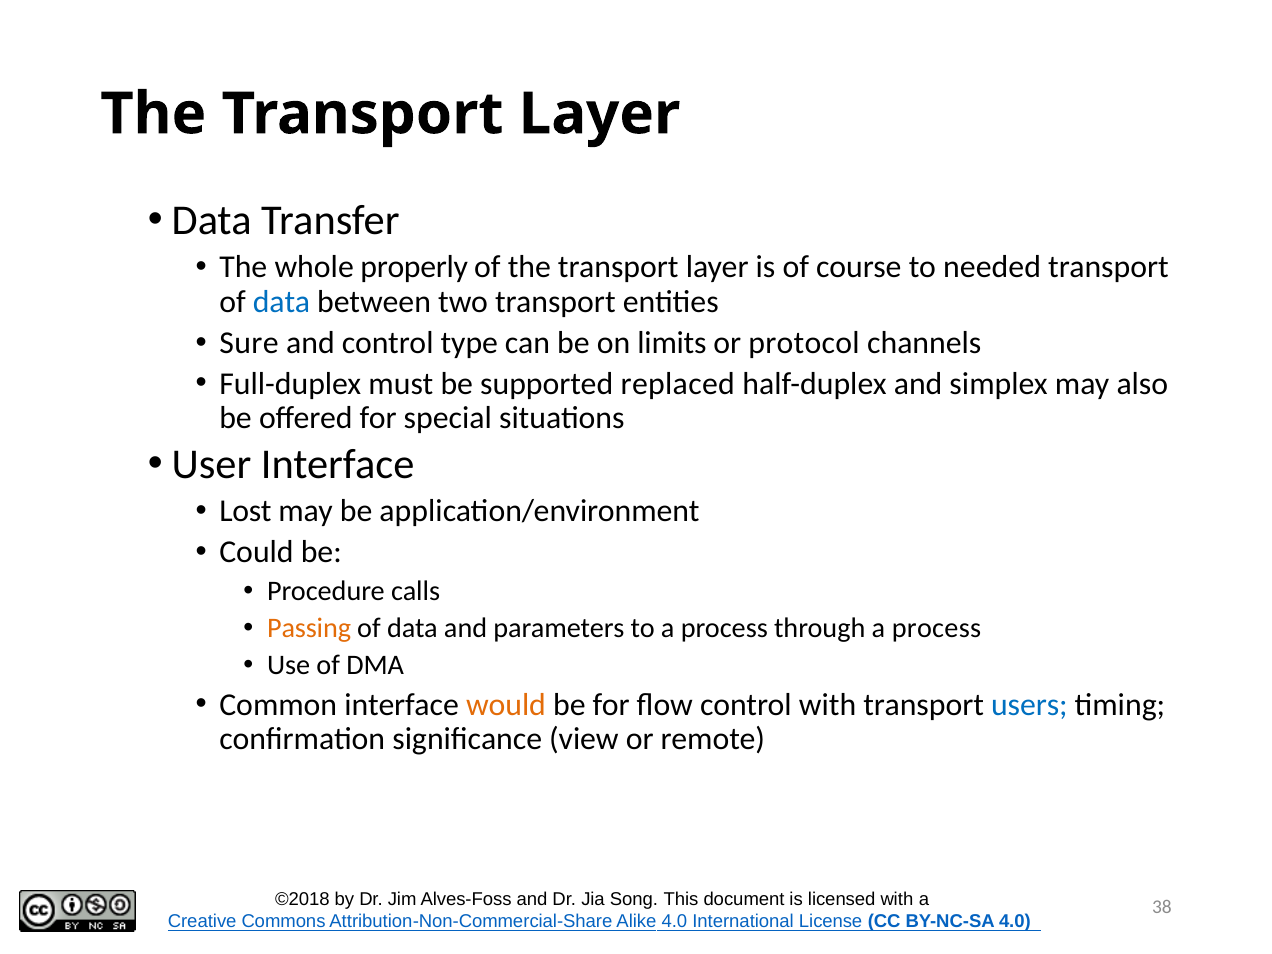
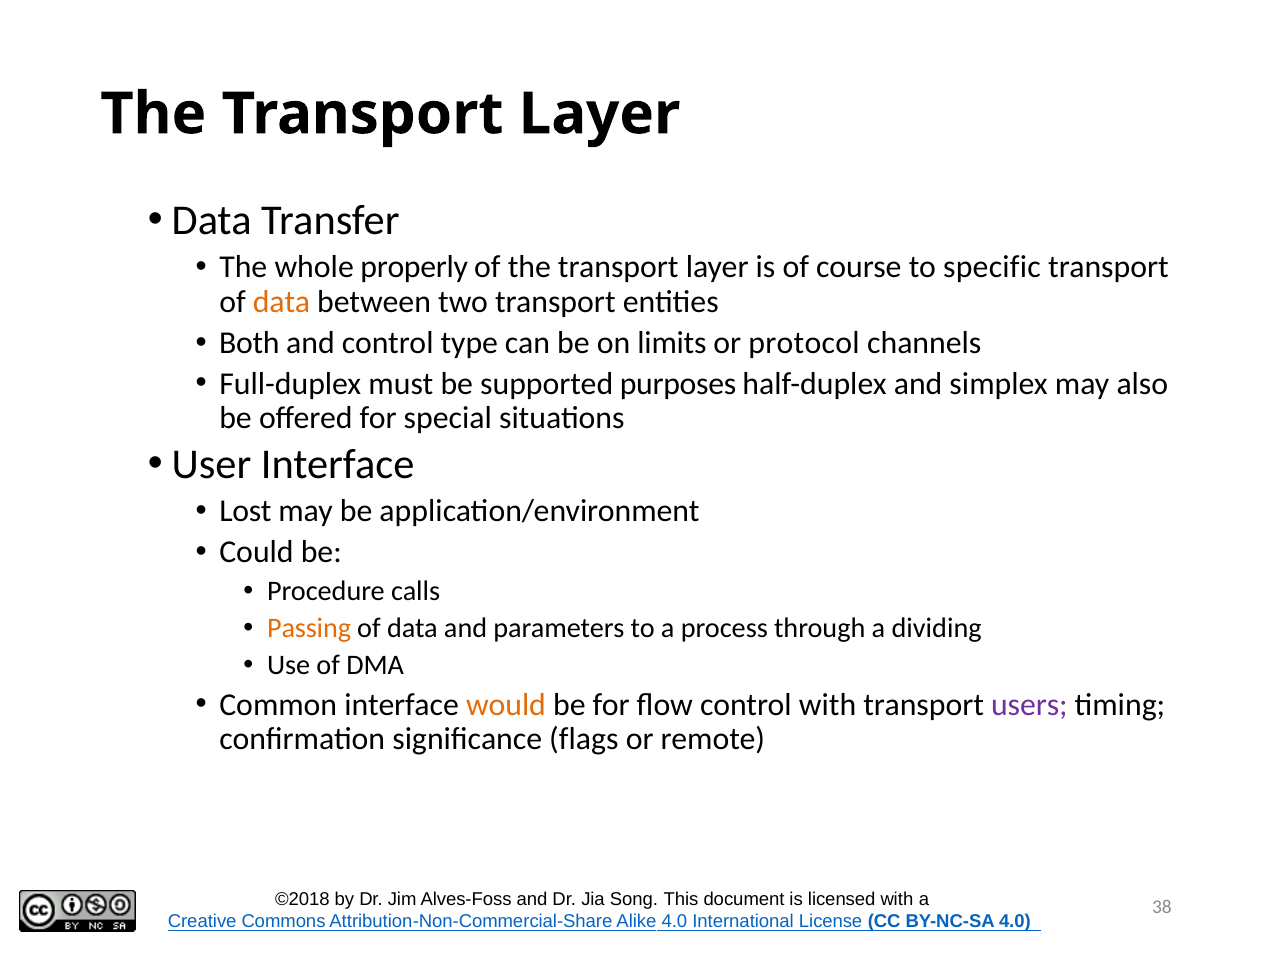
needed: needed -> specific (992, 267)
data colour: blue -> orange (282, 302)
Sure: Sure -> Both (249, 343)
replaced: replaced -> purposes (678, 384)
through a process: process -> dividing (937, 628)
users colour: blue -> purple (1029, 705)
view: view -> flags (584, 739)
